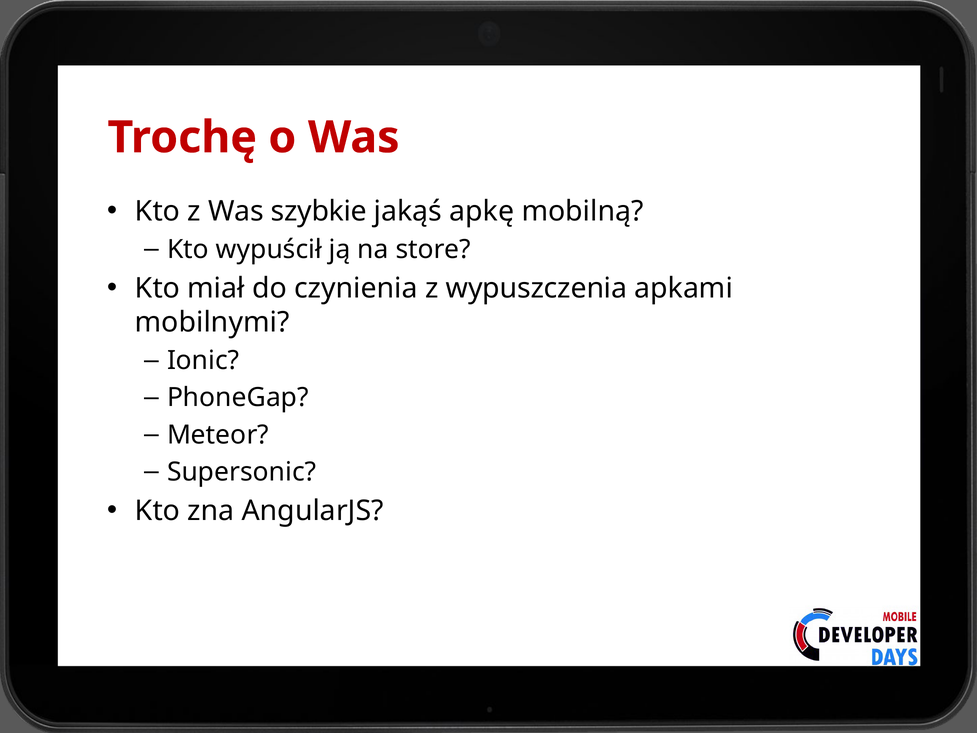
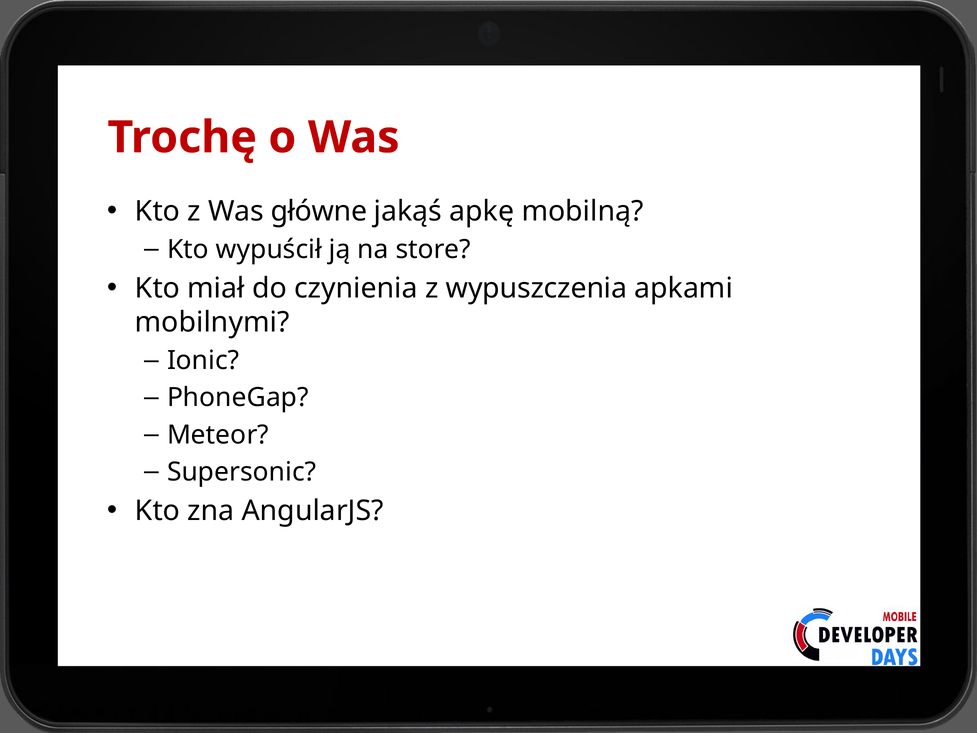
szybkie: szybkie -> główne (319, 211)
